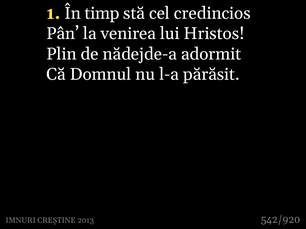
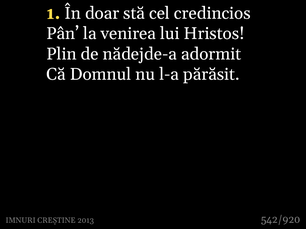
timp: timp -> doar (102, 13)
